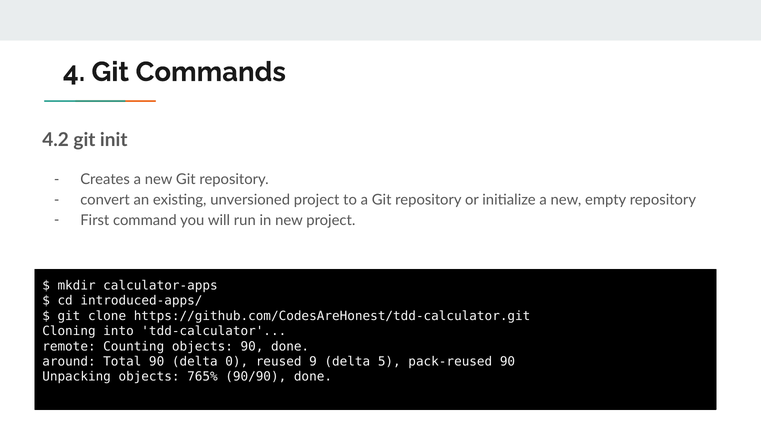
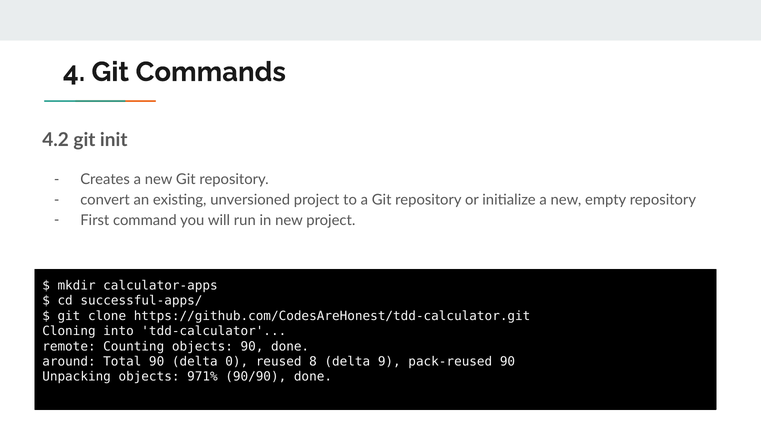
introduced-apps/: introduced-apps/ -> successful-apps/ (141, 301)
9: 9 -> 8 (313, 362)
5: 5 -> 9 (389, 362)
765%: 765% -> 971% (202, 377)
